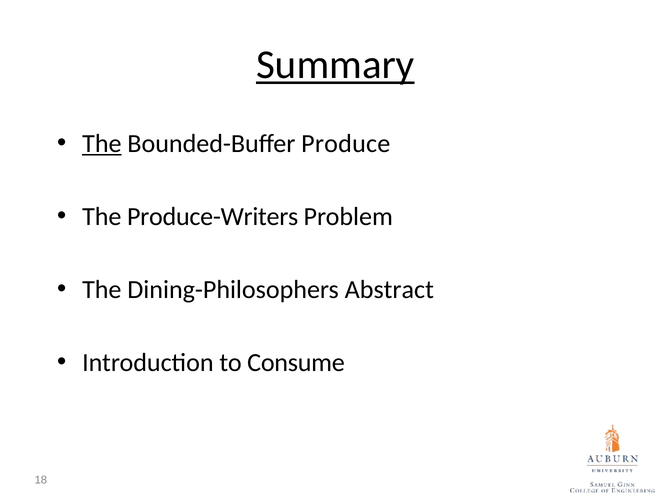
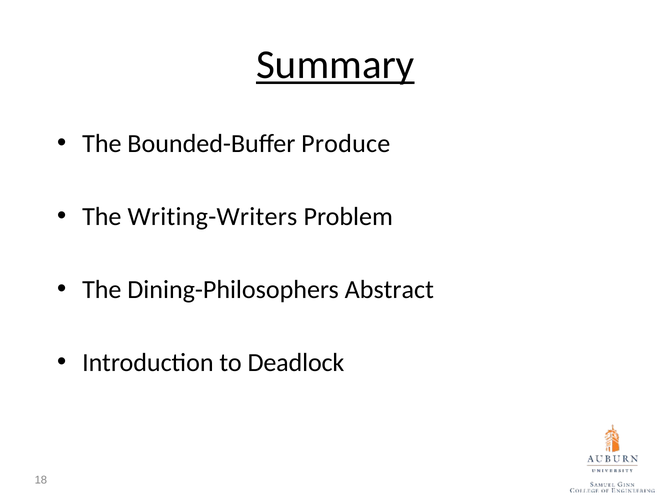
The underline: present -> none (102, 144)
Produce-Writers: Produce-Writers -> Writing-Writers (212, 217)
Consume: Consume -> Deadlock (296, 363)
